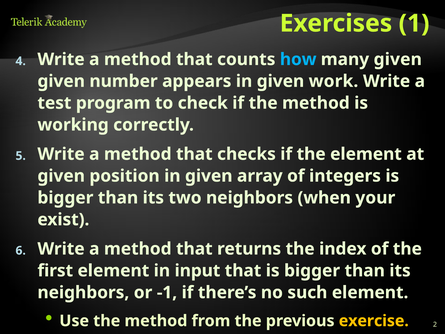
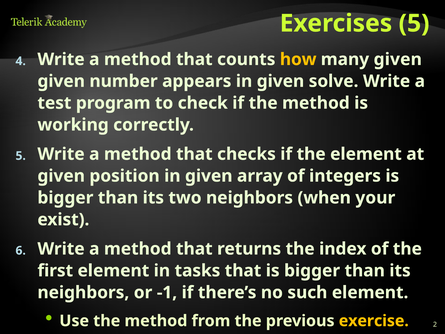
Exercises 1: 1 -> 5 (414, 23)
how colour: light blue -> yellow (298, 59)
work: work -> solve (334, 81)
input: input -> tasks (197, 270)
